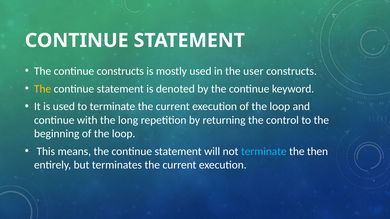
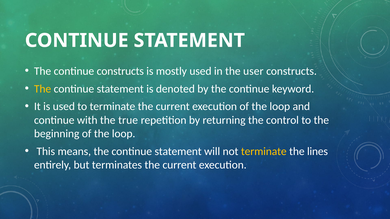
long: long -> true (128, 120)
terminate colour: light blue -> yellow (264, 152)
then: then -> lines (317, 152)
